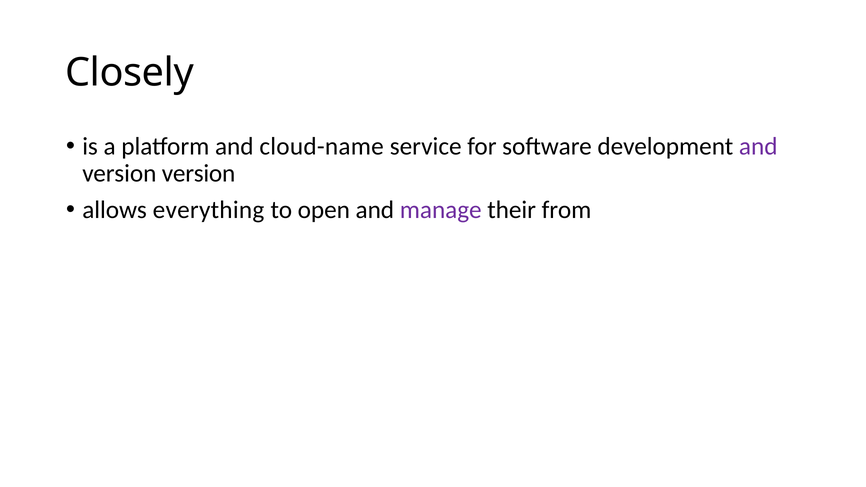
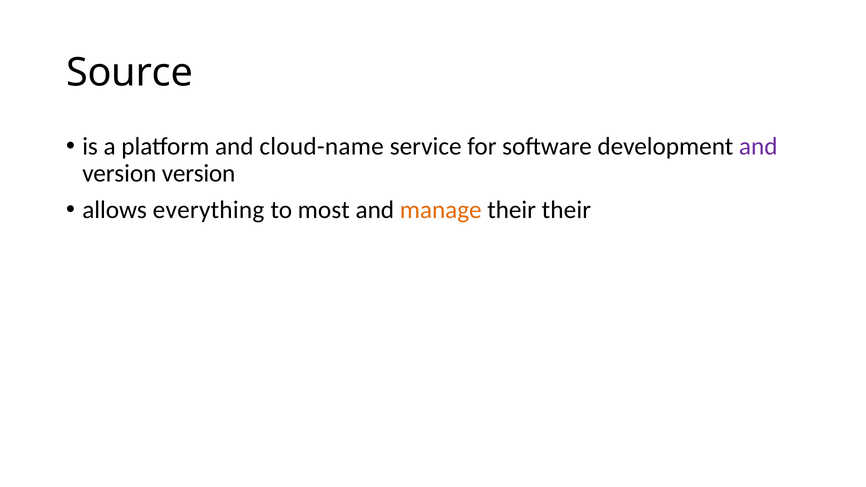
Closely: Closely -> Source (130, 73)
open: open -> most (324, 210)
manage colour: purple -> orange (441, 210)
their from: from -> their (566, 210)
